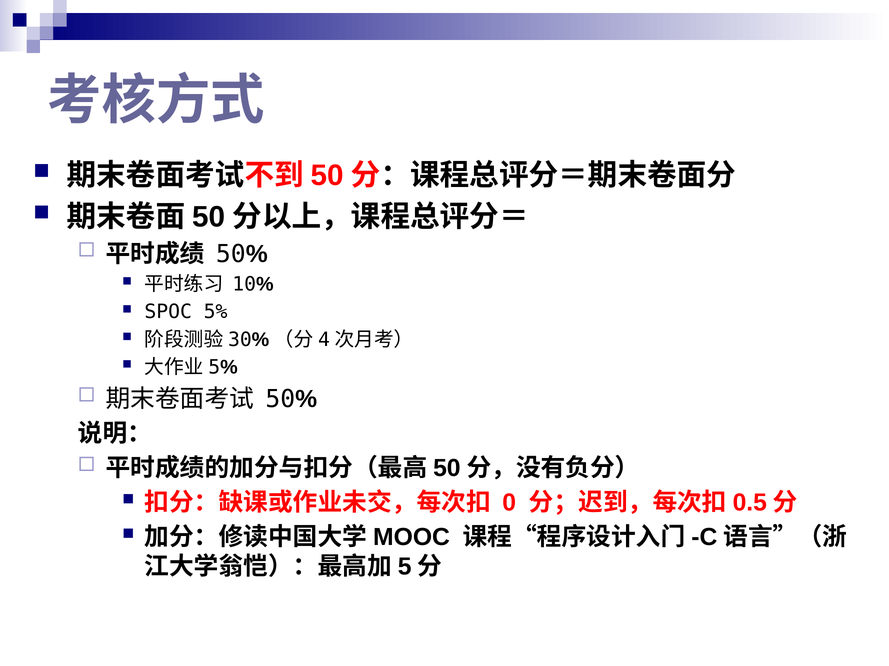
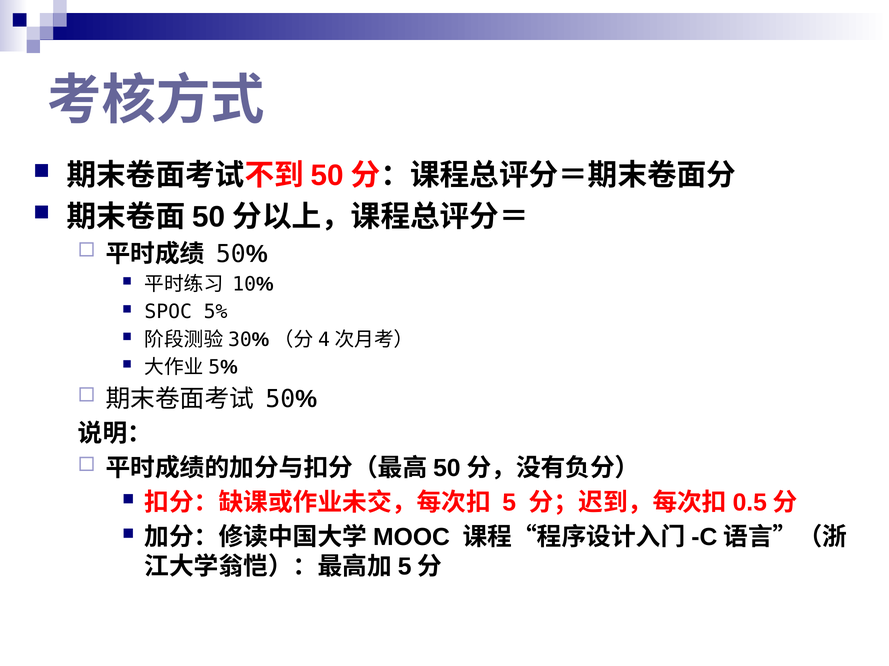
0: 0 -> 5 (509, 503)
